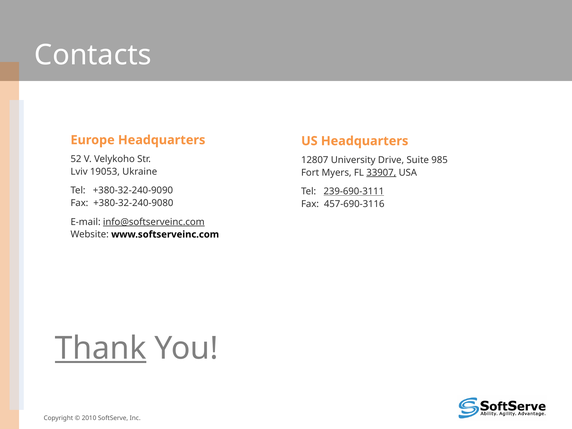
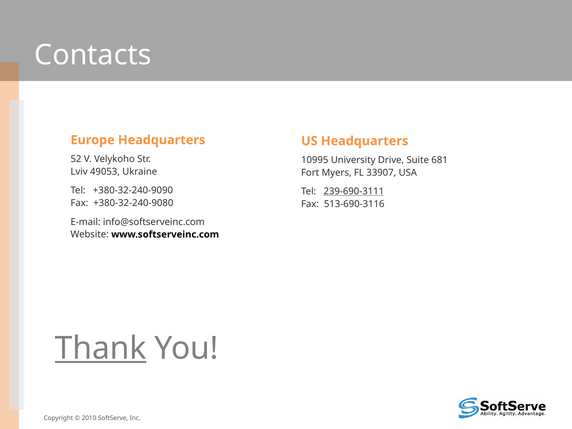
12807: 12807 -> 10995 (315, 160)
985: 985 -> 681 (440, 160)
19053: 19053 -> 49053 (105, 172)
33907 underline: present -> none (381, 173)
457-690-3116: 457-690-3116 -> 513-690-3116 (354, 204)
info@softserveinc.com underline: present -> none (154, 222)
